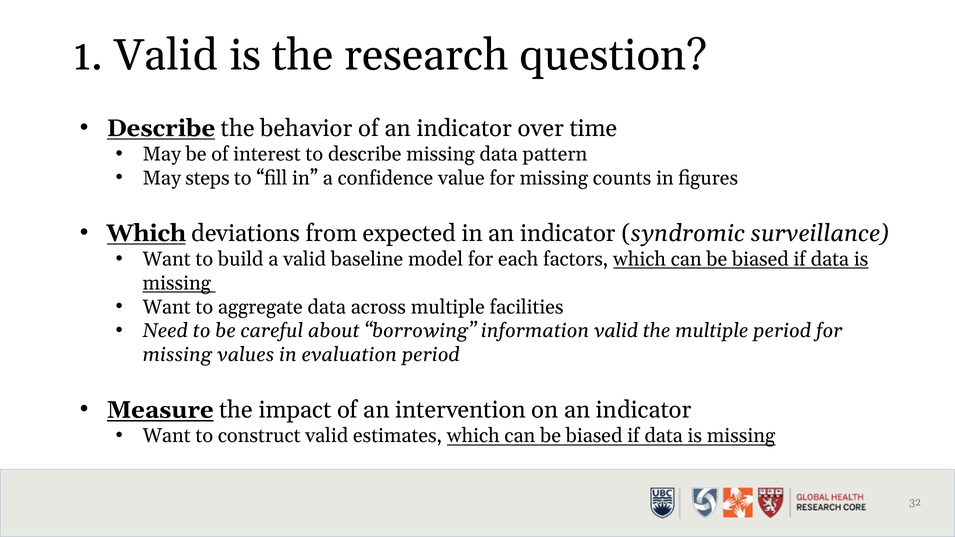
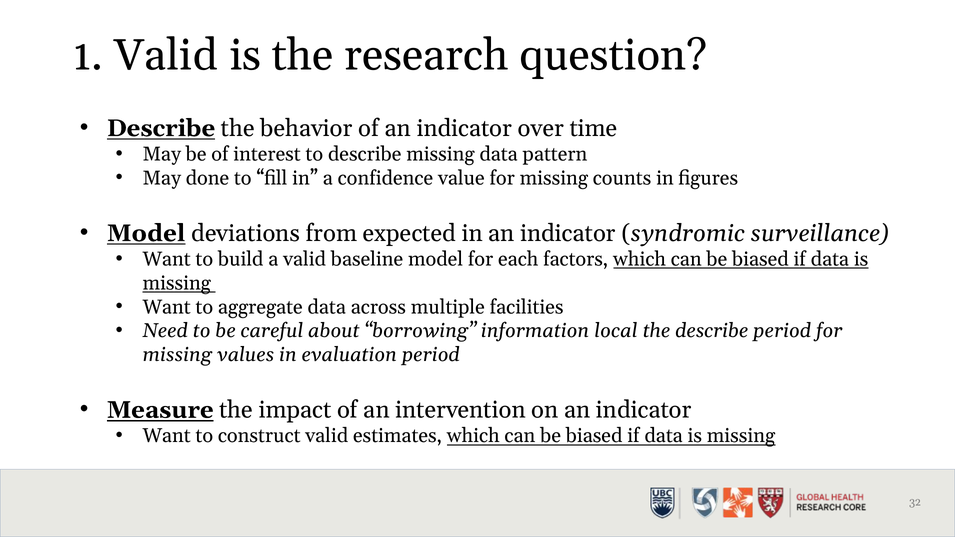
steps: steps -> done (207, 178)
Which: Which -> Model (146, 233)
information valid: valid -> local (616, 331)
the multiple: multiple -> describe (712, 331)
